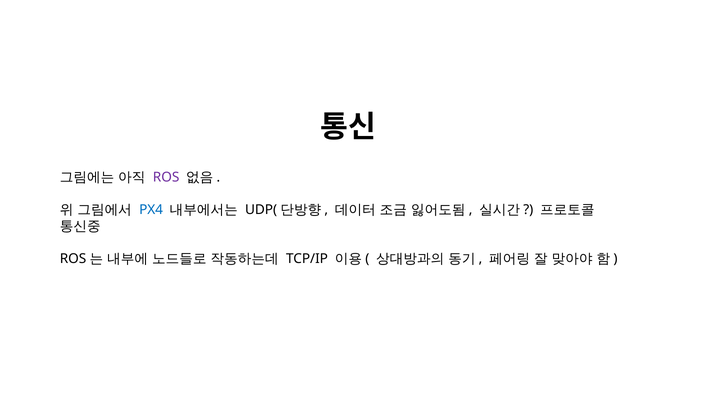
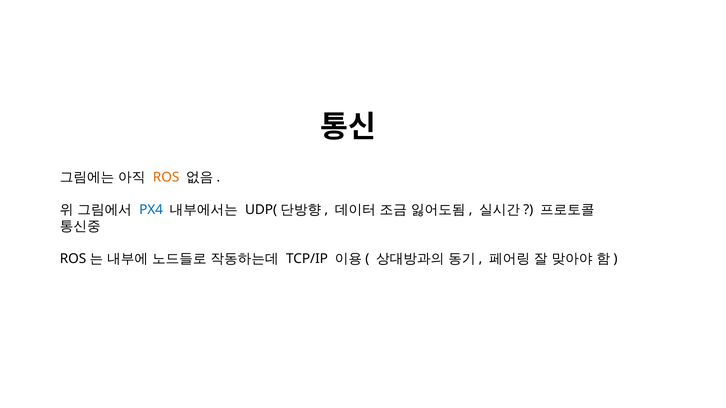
ROS colour: purple -> orange (166, 177)
